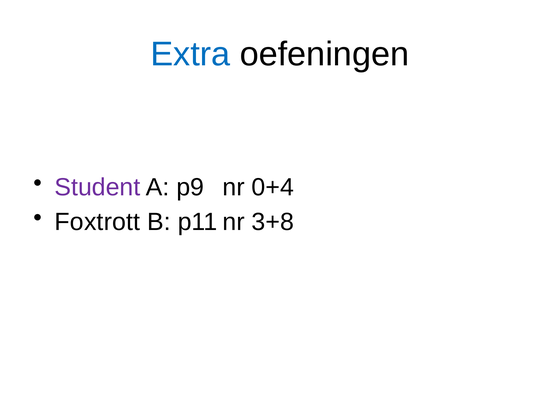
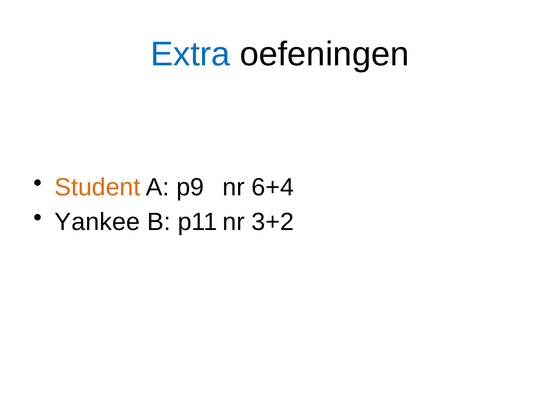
Student colour: purple -> orange (97, 187)
0+4: 0+4 -> 6+4 (273, 187)
Foxtrott: Foxtrott -> Yankee (97, 222)
3+8: 3+8 -> 3+2 (273, 222)
